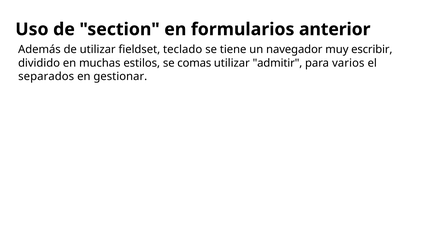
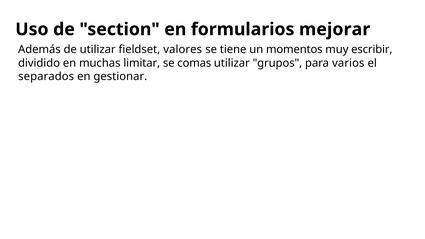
anterior: anterior -> mejorar (335, 29)
teclado: teclado -> valores (183, 50)
navegador: navegador -> momentos (294, 50)
estilos: estilos -> limitar (142, 63)
admitir: admitir -> grupos (277, 63)
